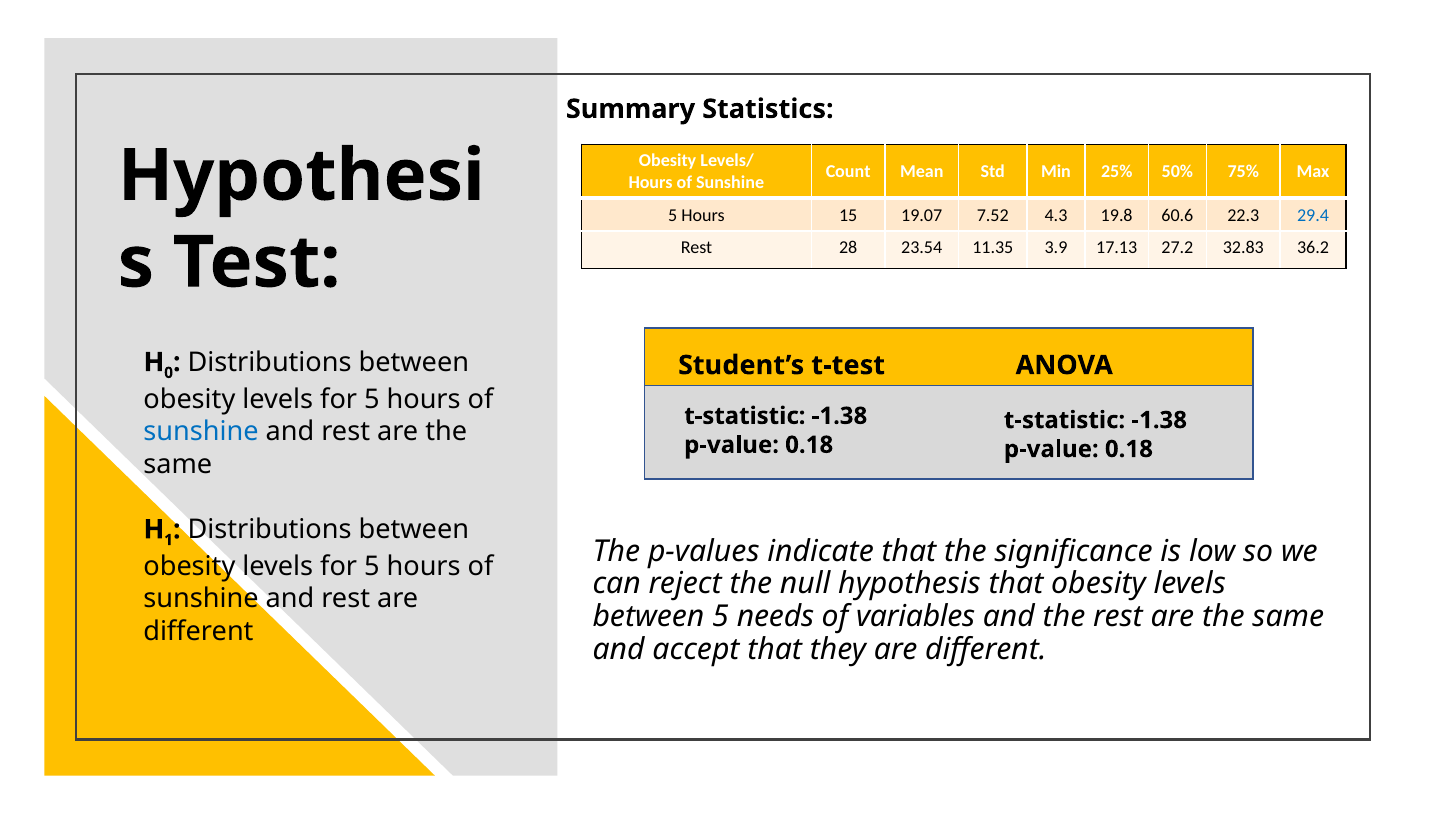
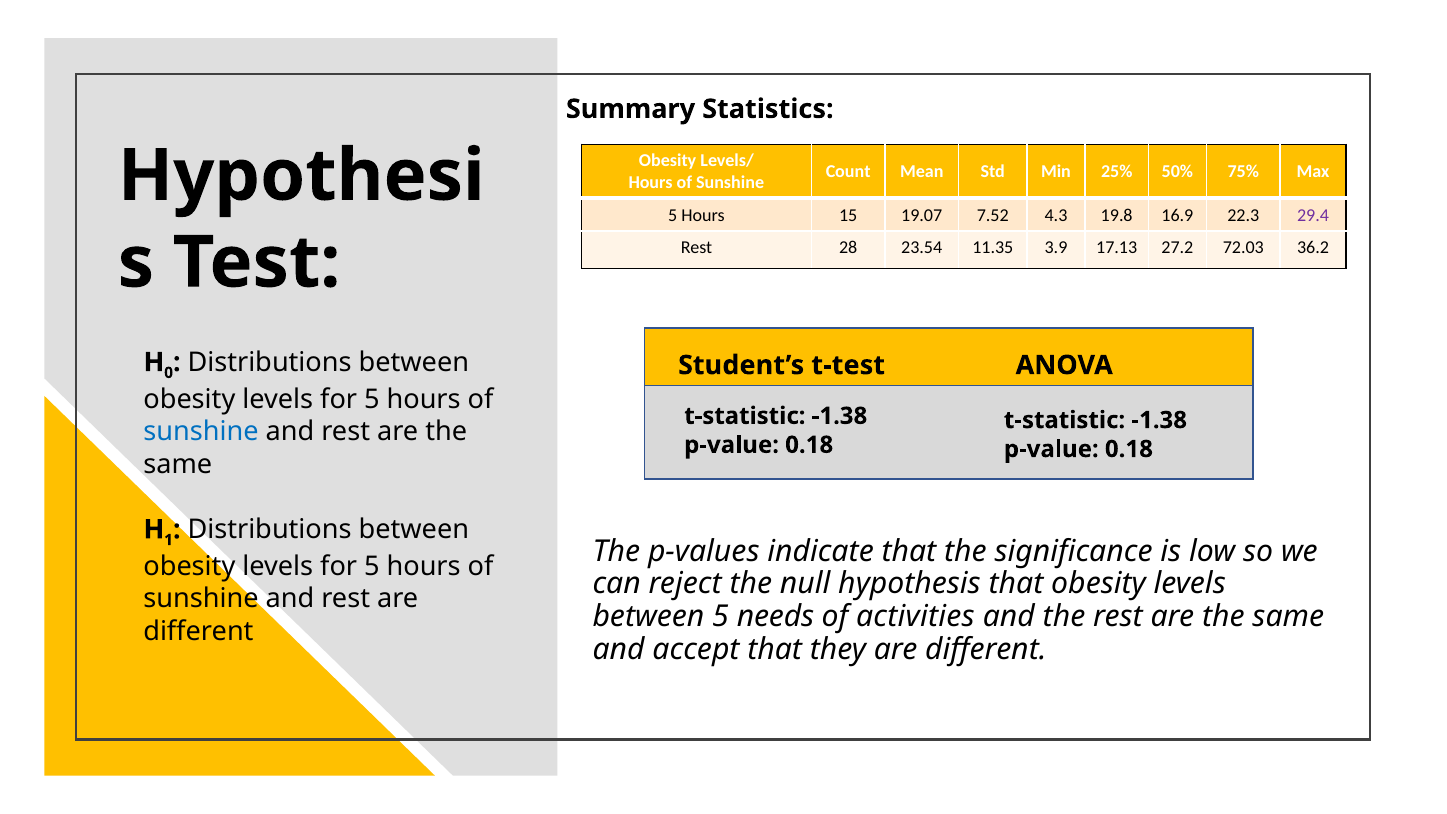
60.6: 60.6 -> 16.9 (1177, 215)
29.4 colour: blue -> purple (1313, 215)
32.83: 32.83 -> 72.03 (1243, 248)
variables: variables -> activities (915, 616)
